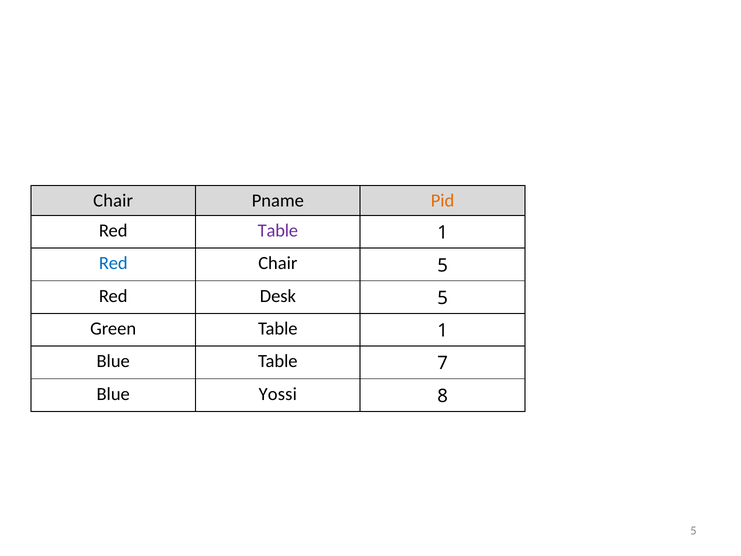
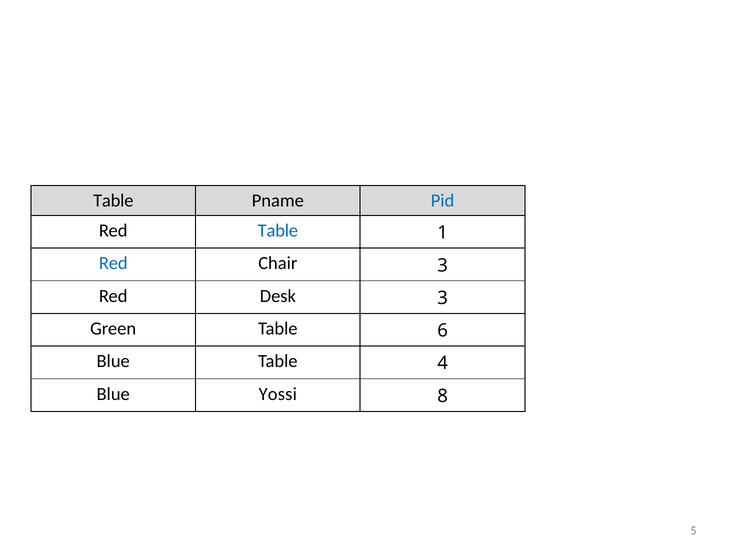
Chair: Chair -> Table (113, 200)
Pid colour: orange -> blue (443, 200)
Table colour: purple -> blue (278, 231)
Chair 5: 5 -> 3 (443, 265)
Desk 5: 5 -> 3 (443, 298)
Green Table 1: 1 -> 6 (443, 331)
7: 7 -> 4 (443, 363)
